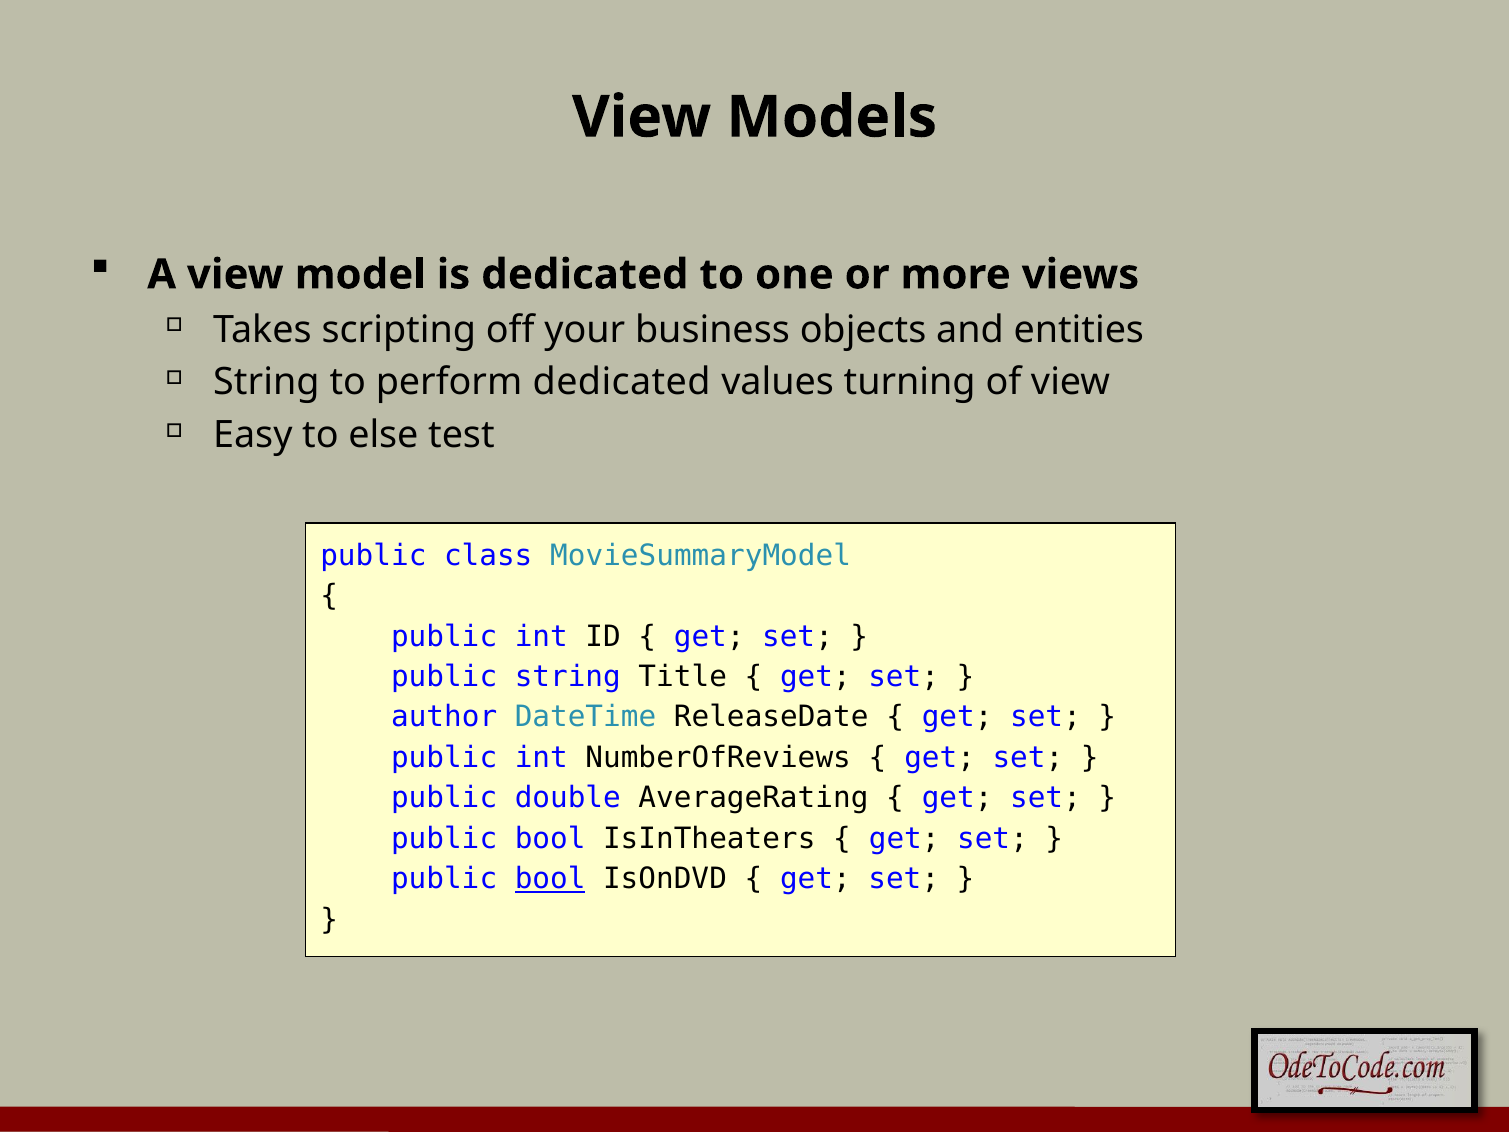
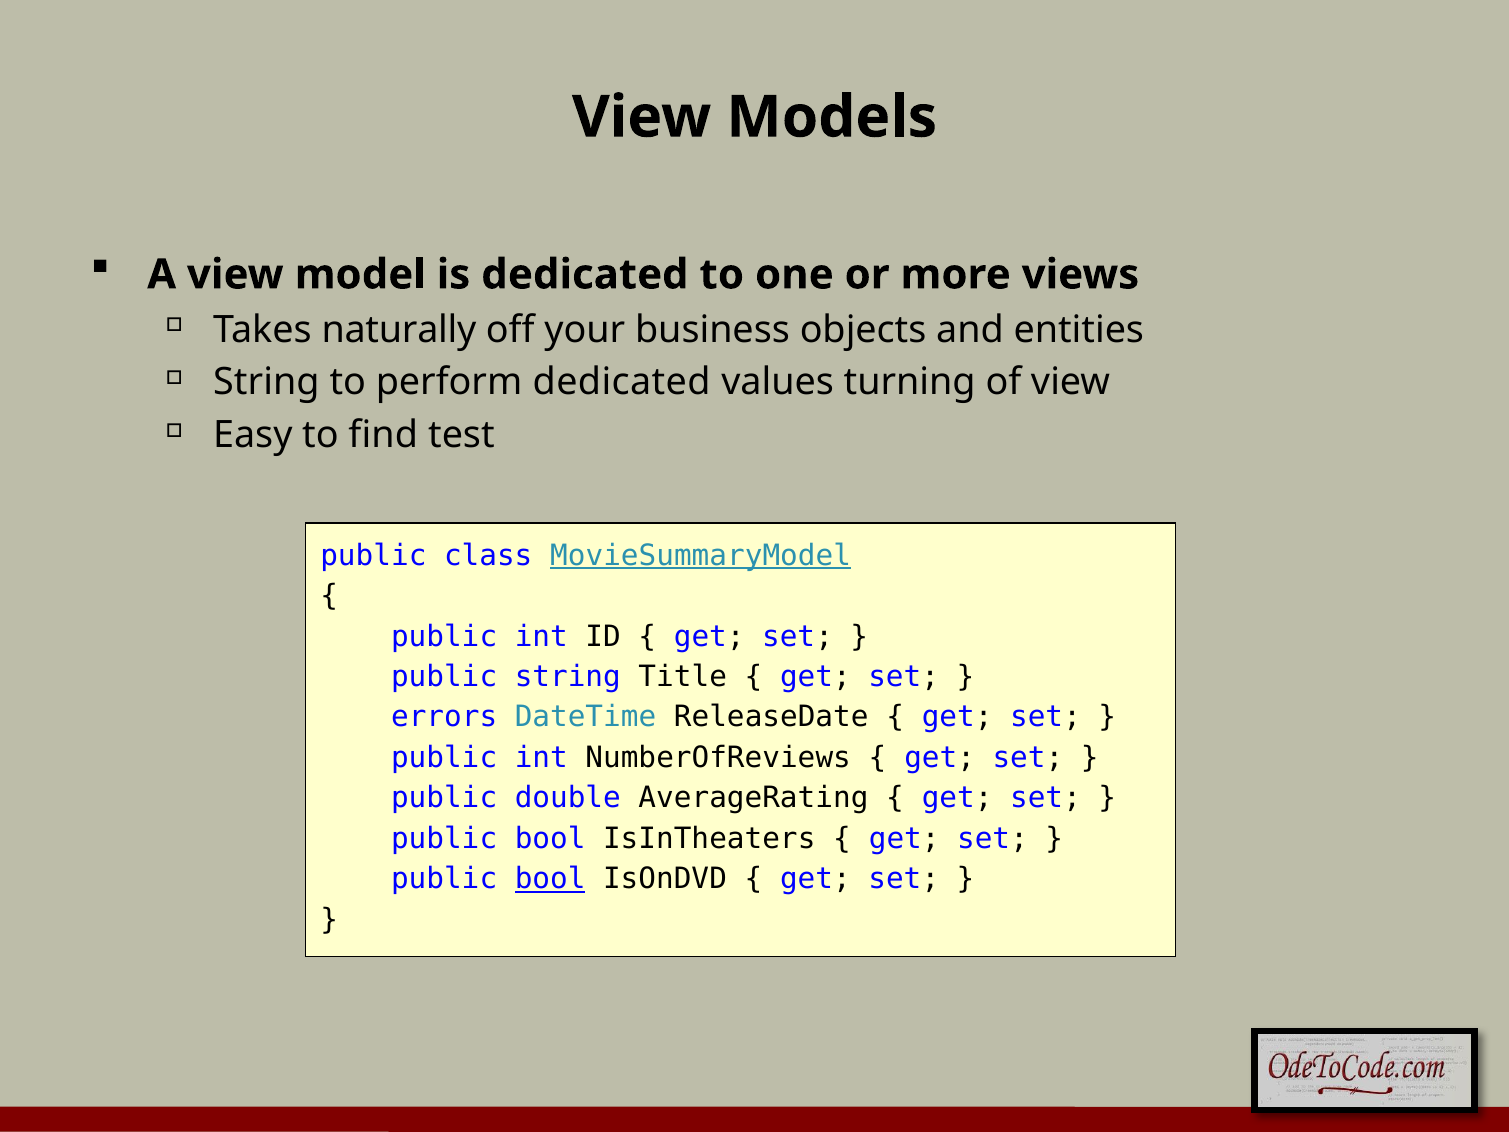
scripting: scripting -> naturally (399, 330)
else: else -> find (383, 435)
MovieSummaryModel underline: none -> present (701, 555)
author: author -> errors (444, 717)
